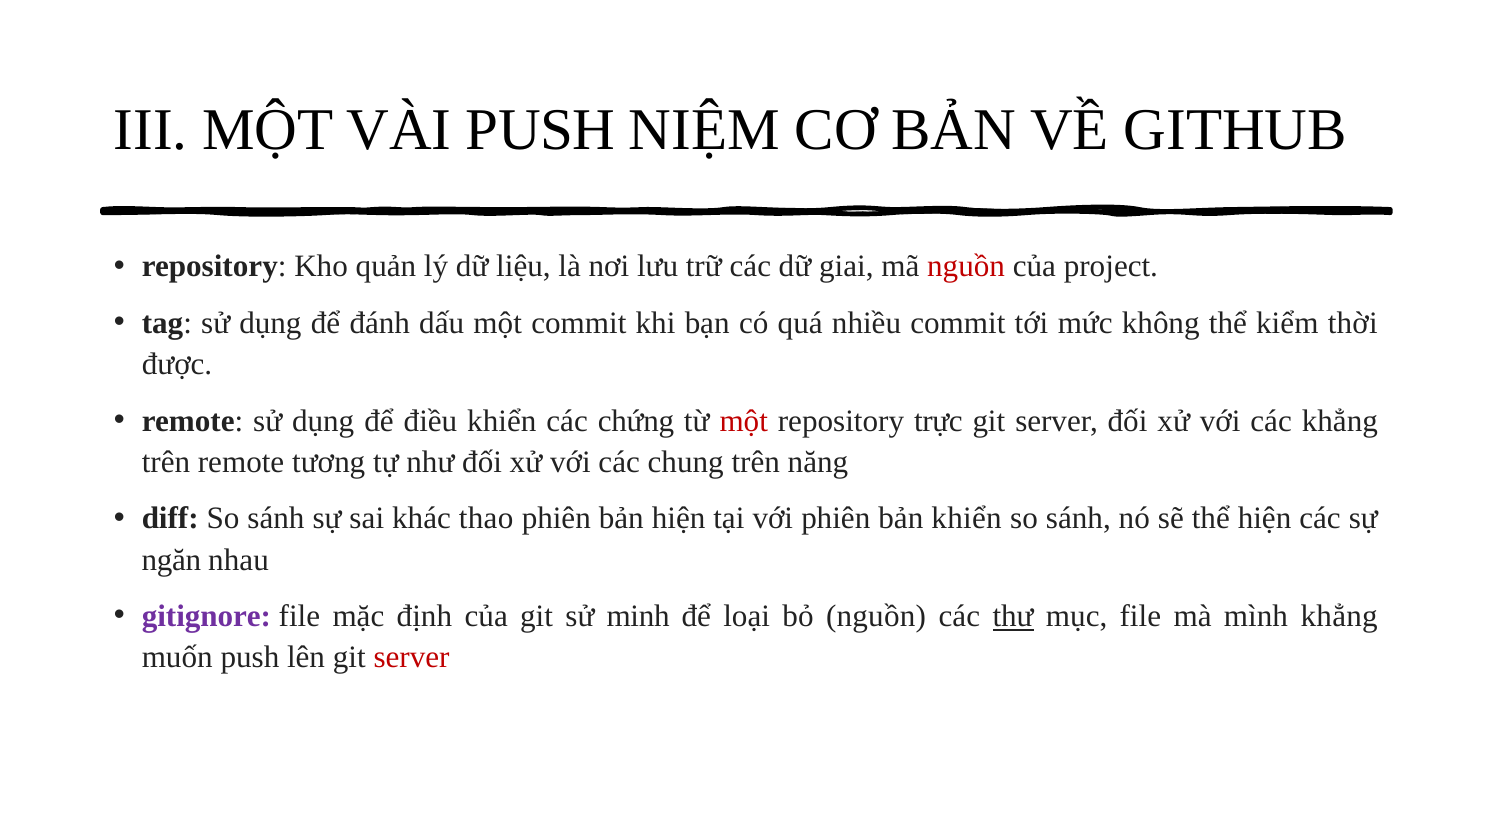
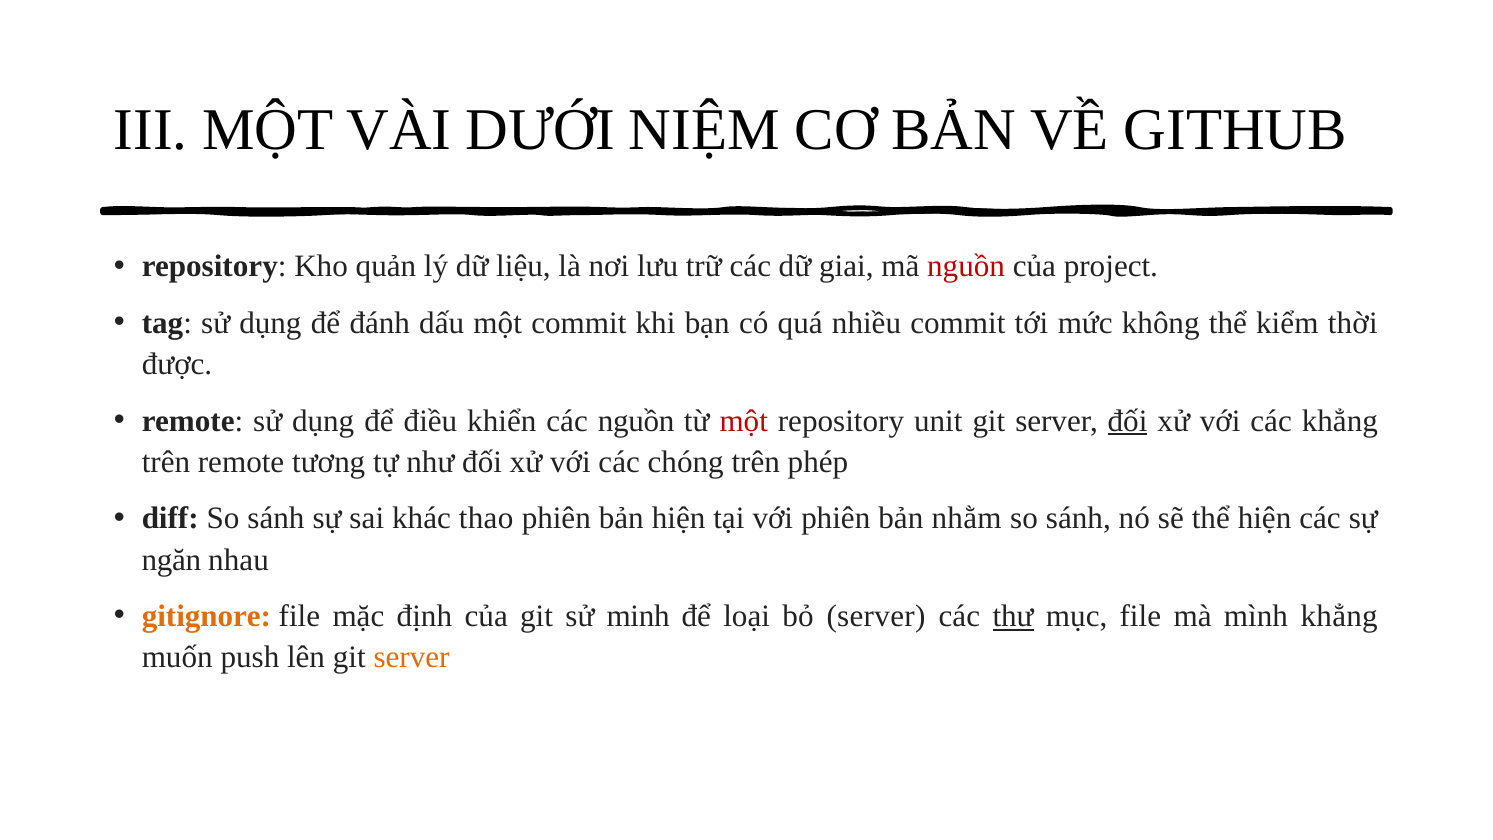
VÀI PUSH: PUSH -> DƯỚI (540, 130)
các chứng: chứng -> nguồn (636, 421)
trực: trực -> unit (938, 421)
đối underline: none -> present (1128, 421)
chung: chung -> chóng (686, 462)
năng: năng -> phép (818, 462)
bản khiển: khiển -> nhằm (967, 519)
gitignore colour: purple -> orange (206, 616)
bỏ nguồn: nguồn -> server (876, 616)
server colour: red -> orange (412, 657)
